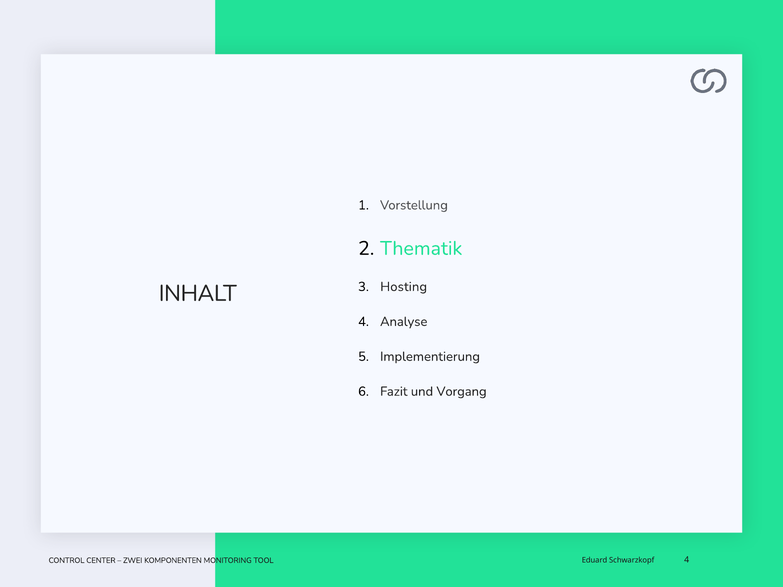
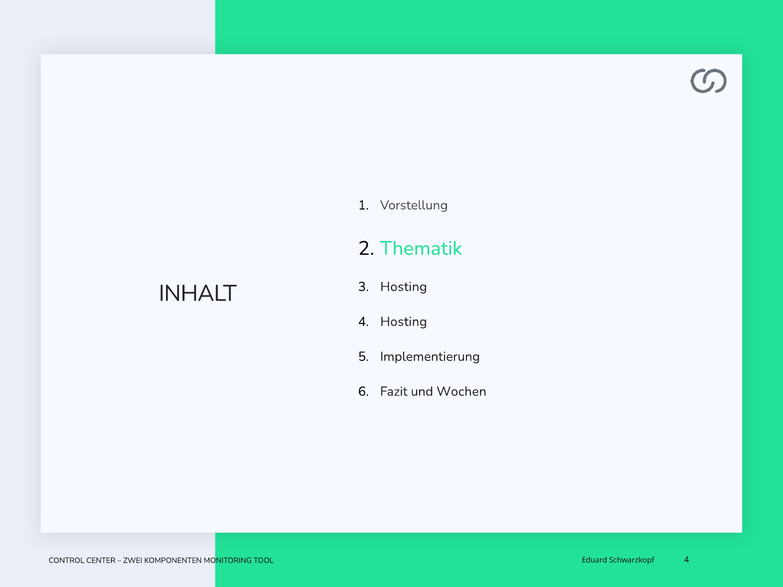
Analyse: Analyse -> Hosting (404, 322)
Vorgang: Vorgang -> Wochen (461, 392)
